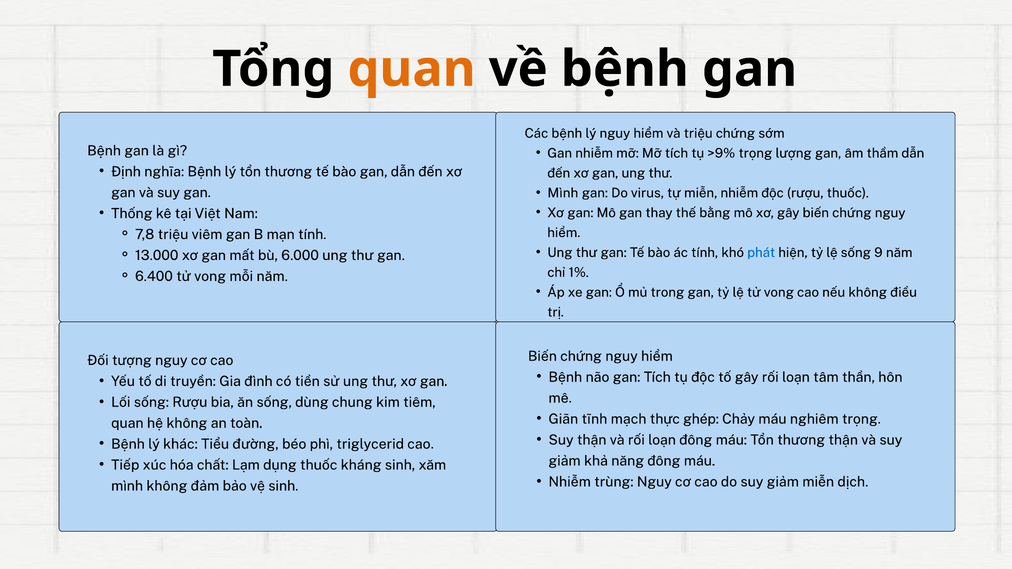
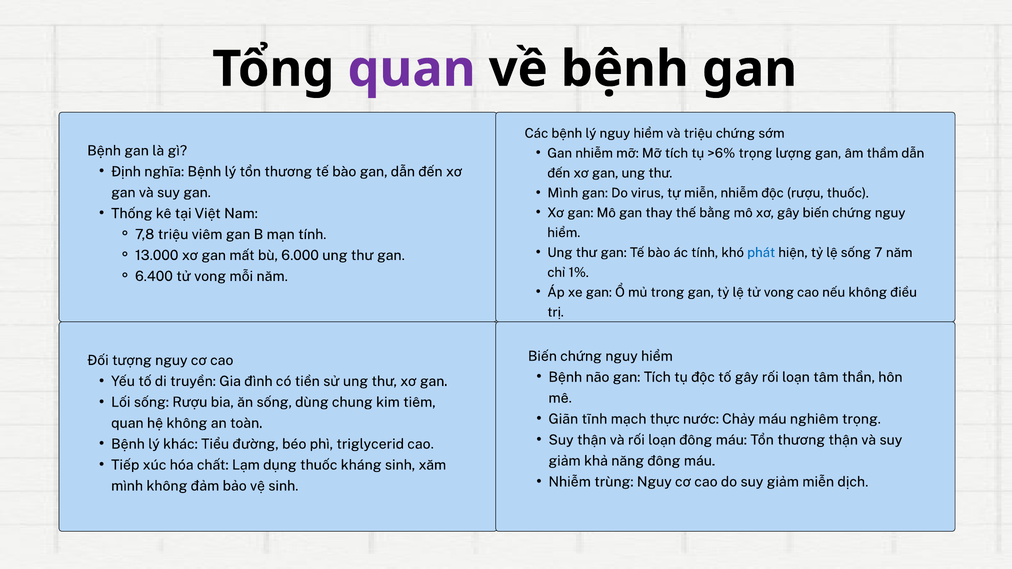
quan colour: orange -> purple (412, 69)
>9%: >9% -> >6% (721, 153)
9: 9 -> 7 (878, 253)
ghép: ghép -> nước (701, 419)
